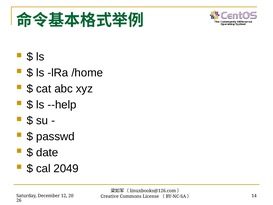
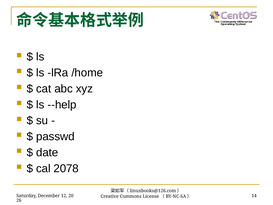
2049: 2049 -> 2078 (66, 168)
